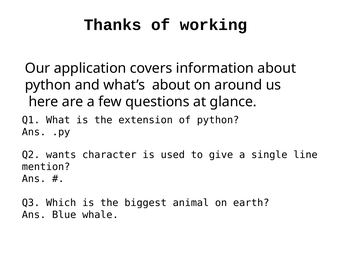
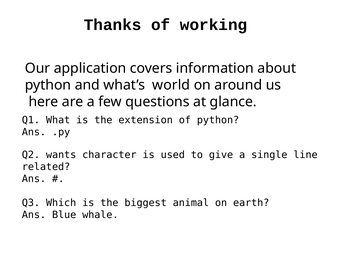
what’s about: about -> world (171, 85)
mention: mention -> related (46, 167)
